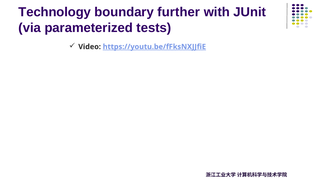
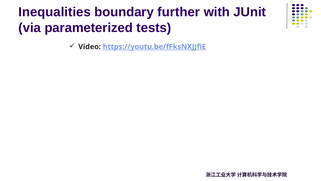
Technology: Technology -> Inequalities (55, 12)
